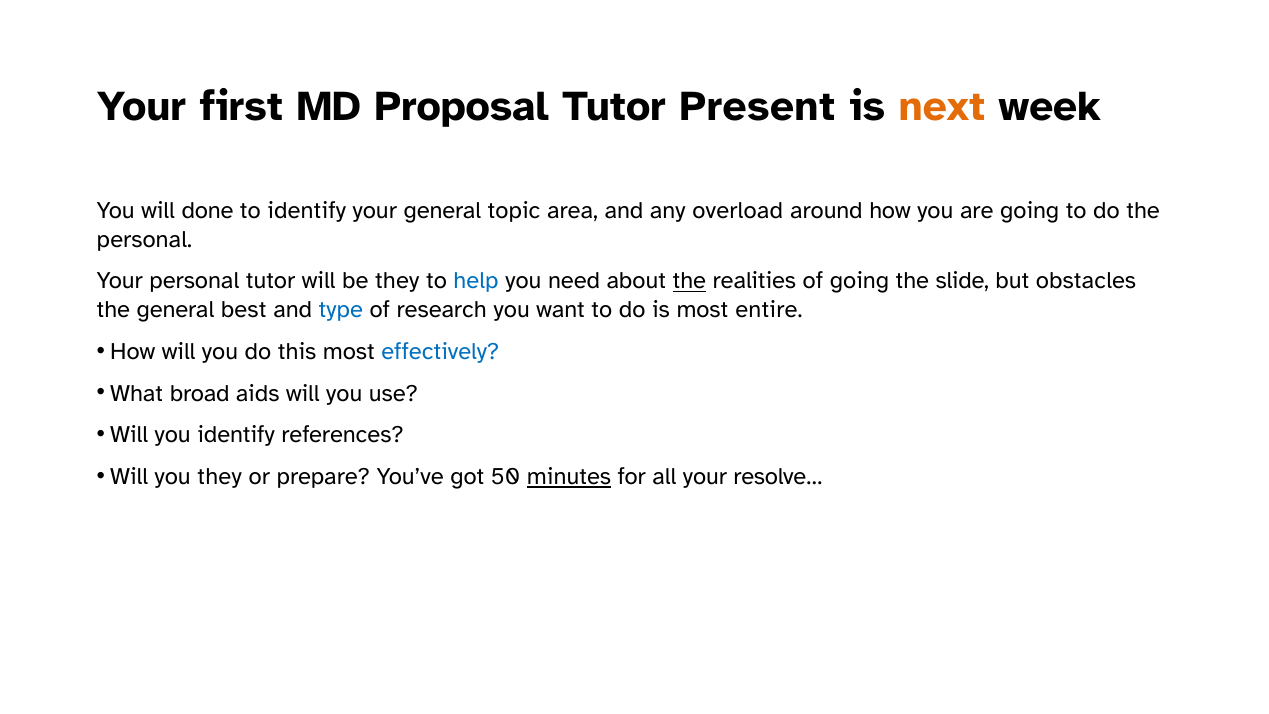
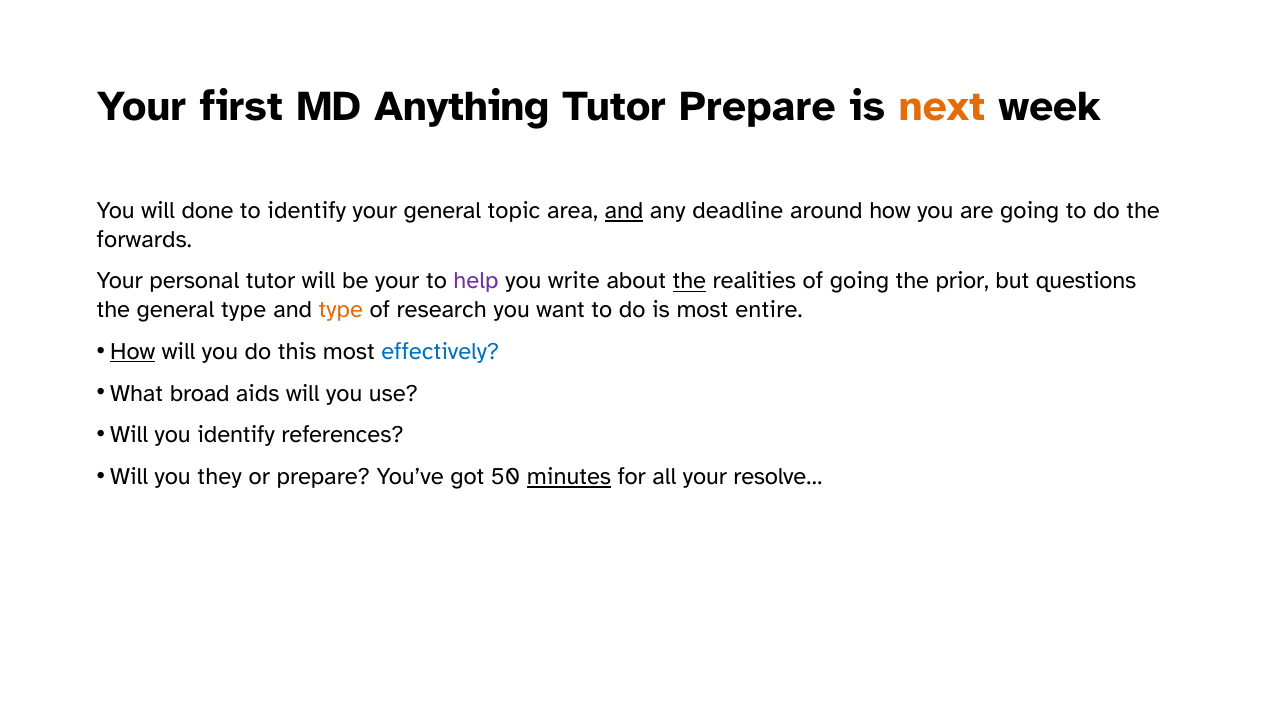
Proposal: Proposal -> Anything (462, 107)
Tutor Present: Present -> Prepare (757, 107)
and underline: none -> present (624, 211)
overload: overload -> deadline (738, 211)
personal: personal -> forwards (144, 239)
be they: they -> your (397, 281)
help colour: blue -> purple (476, 281)
need: need -> write (574, 281)
slide: slide -> prior (962, 281)
obstacles: obstacles -> questions (1086, 281)
general best: best -> type (244, 310)
type colour: blue -> orange (341, 310)
How underline: none -> present (133, 351)
